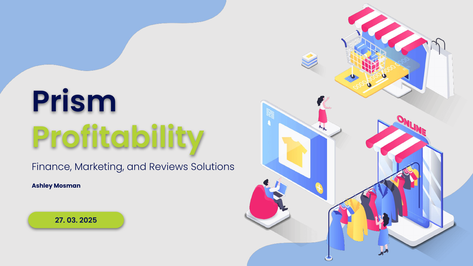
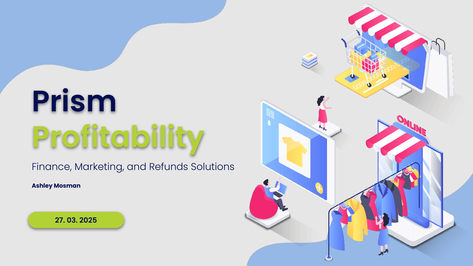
Reviews: Reviews -> Refunds (169, 167)
